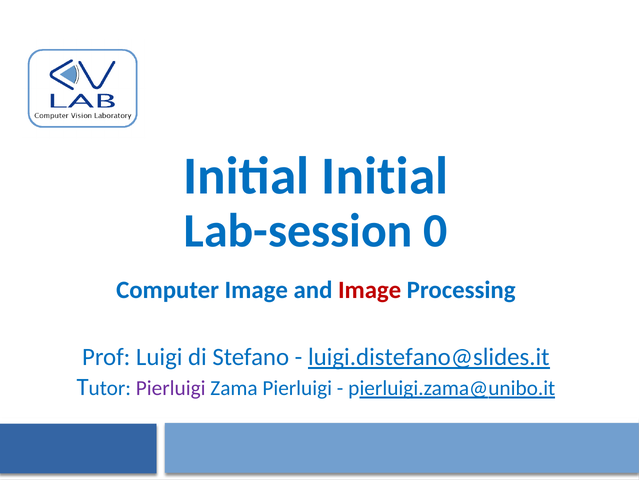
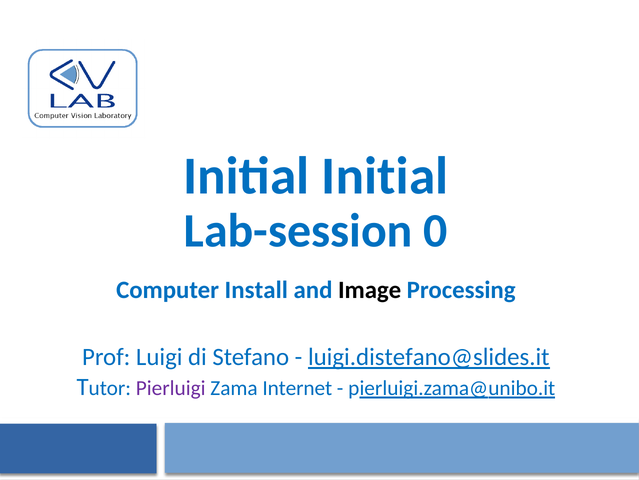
Computer Image: Image -> Install (256, 290)
Image colour: red -> black (370, 290)
Zama Pierluigi: Pierluigi -> Internet (297, 388)
